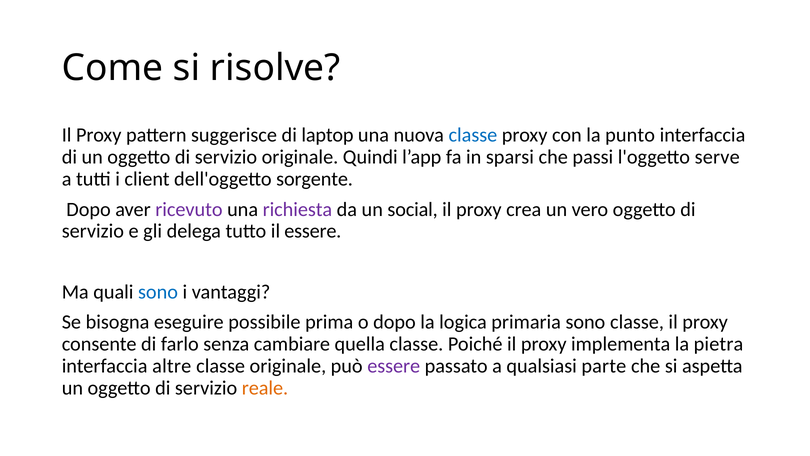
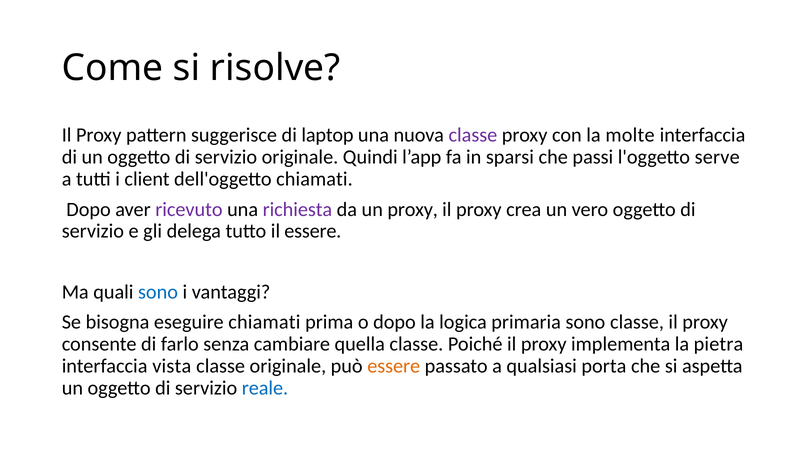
classe colour: blue -> purple (473, 135)
punto: punto -> molte (630, 135)
dell'oggetto sorgente: sorgente -> chiamati (314, 179)
un social: social -> proxy (413, 209)
eseguire possibile: possibile -> chiamati (264, 322)
altre: altre -> vista (172, 366)
essere colour: purple -> orange (394, 366)
parte: parte -> porta (604, 366)
reale colour: orange -> blue (265, 388)
